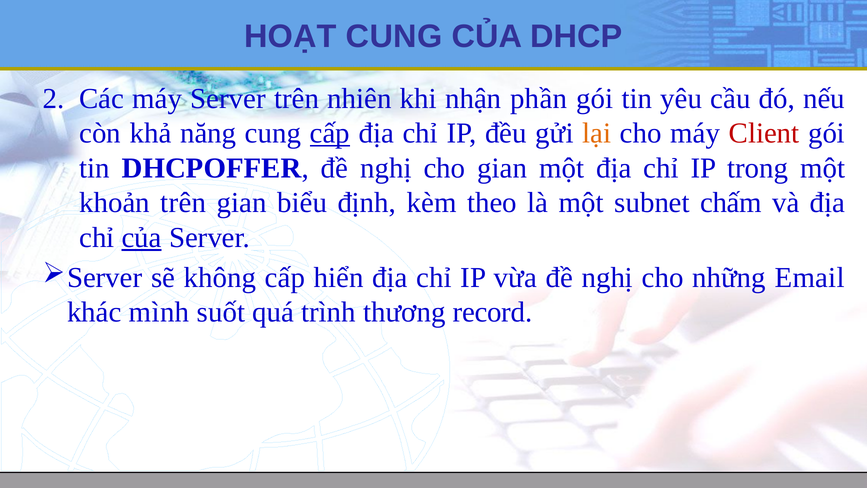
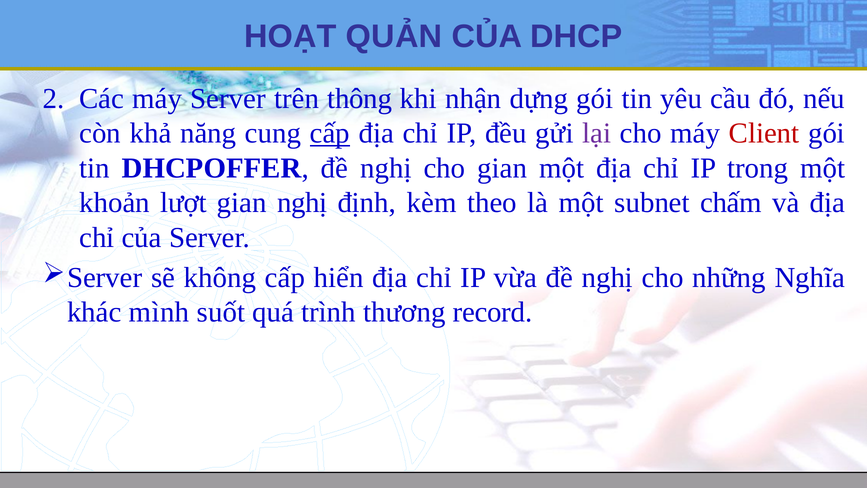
HOẠT CUNG: CUNG -> QUẢN (394, 36)
nhiên: nhiên -> thông (360, 98)
phần: phần -> dựng (539, 98)
lại colour: orange -> purple (597, 133)
khoản trên: trên -> lượt (183, 203)
gian biểu: biểu -> nghị (302, 203)
của underline: present -> none (142, 237)
Email: Email -> Nghĩa (810, 277)
